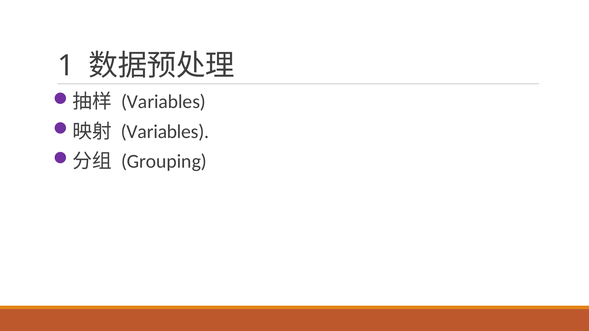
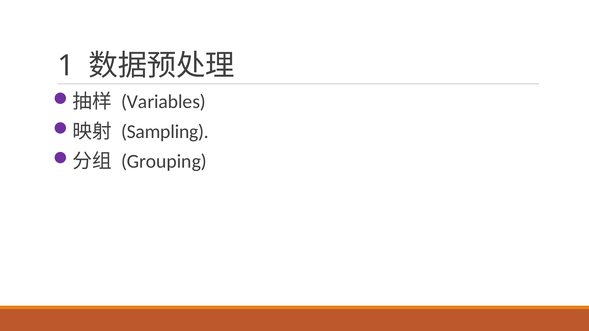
Variables: Variables -> Sampling (165, 132)
